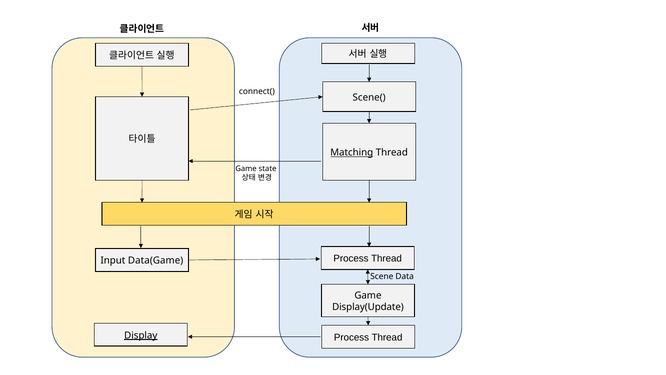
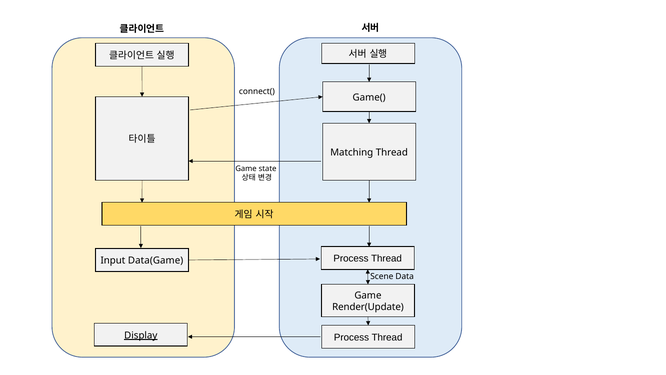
Scene(: Scene( -> Game( (369, 97)
Matching underline: present -> none (352, 152)
Display(Update: Display(Update -> Render(Update (368, 307)
